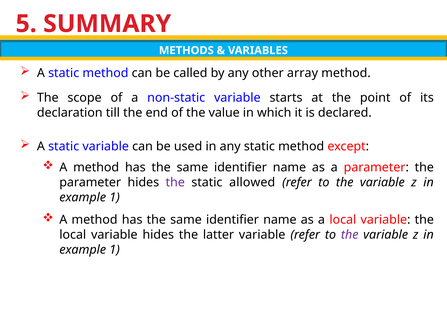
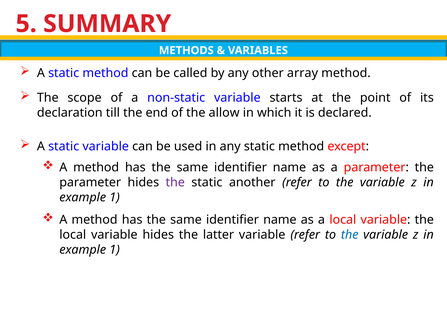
value: value -> allow (224, 113)
allowed: allowed -> another (252, 182)
the colour: purple -> blue (350, 235)
